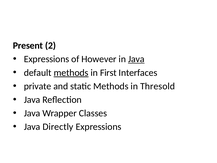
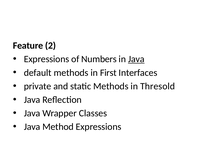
Present: Present -> Feature (28, 46)
However: However -> Numbers (99, 59)
methods underline: present -> none (71, 73)
Directly: Directly -> Method (58, 127)
